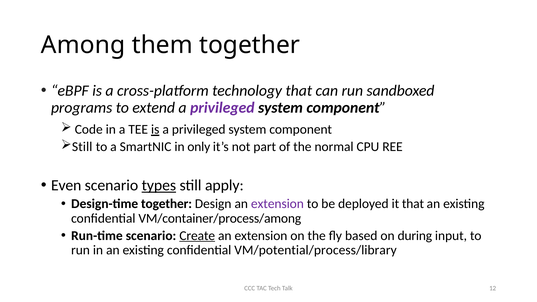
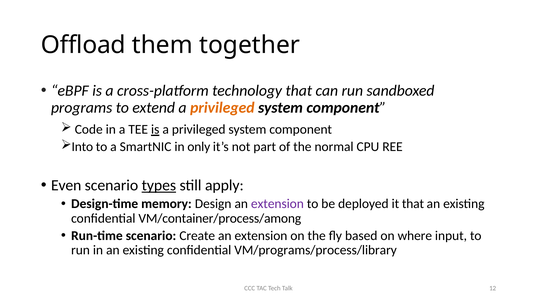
Among: Among -> Offload (83, 45)
privileged colour: purple -> orange (222, 108)
Still: Still -> Into (82, 147)
Design-time together: together -> memory (166, 204)
Create underline: present -> none (197, 236)
during: during -> where (415, 236)
VM/potential/process/library: VM/potential/process/library -> VM/programs/process/library (316, 250)
